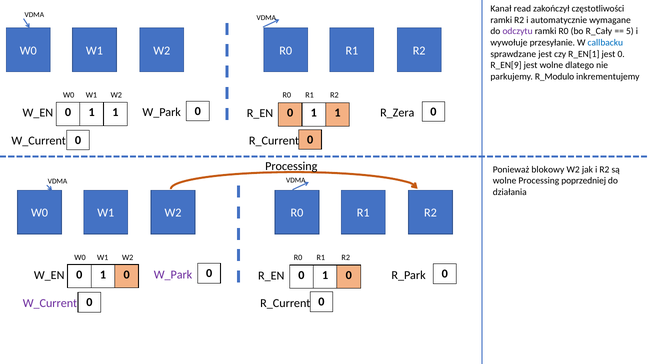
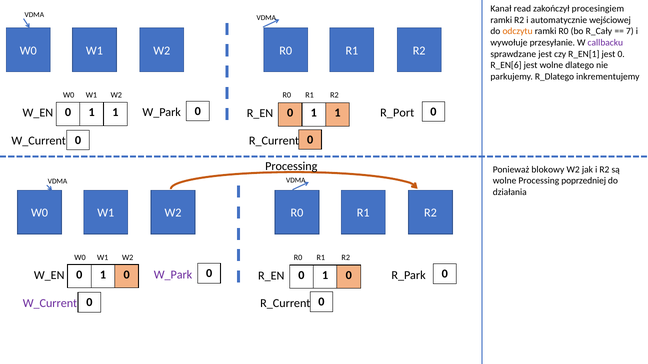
częstotliwości: częstotliwości -> procesingiem (598, 9)
wymagane: wymagane -> wejściowej (610, 20)
odczytu colour: purple -> orange (518, 31)
5: 5 -> 7 (630, 31)
callbacku colour: blue -> purple (605, 43)
R_EN[9: R_EN[9 -> R_EN[6 (506, 65)
R_Modulo: R_Modulo -> R_Dlatego (555, 77)
R_Zera: R_Zera -> R_Port (397, 113)
